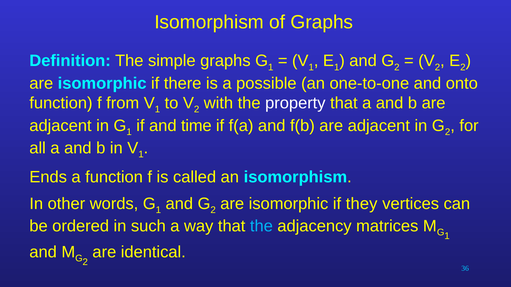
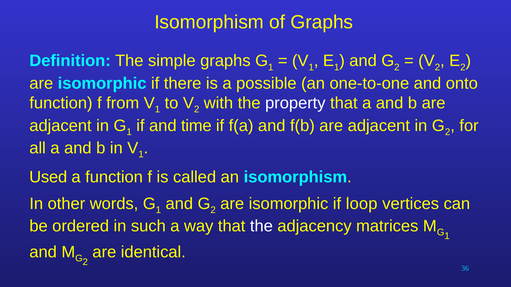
Ends: Ends -> Used (48, 177)
they: they -> loop (362, 204)
the colour: light blue -> white (261, 226)
